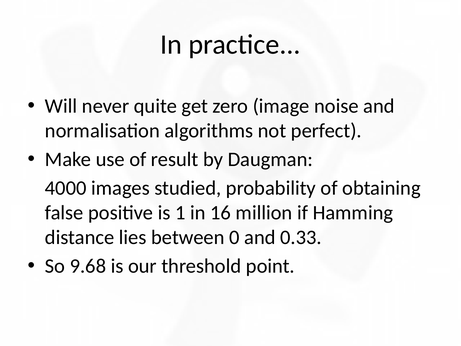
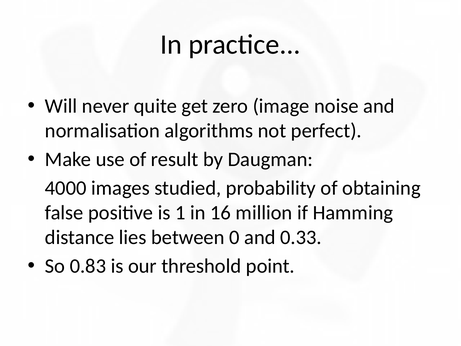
9.68: 9.68 -> 0.83 (88, 266)
